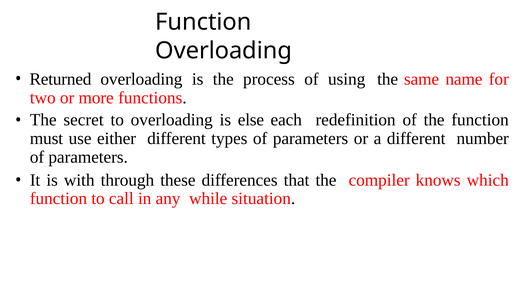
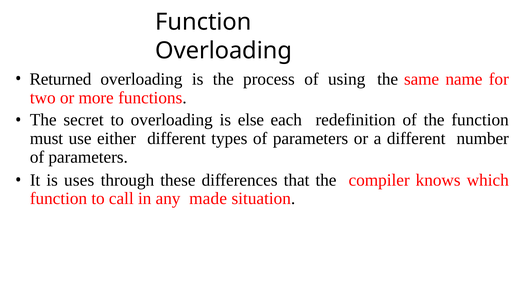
with: with -> uses (79, 180)
while: while -> made (208, 199)
